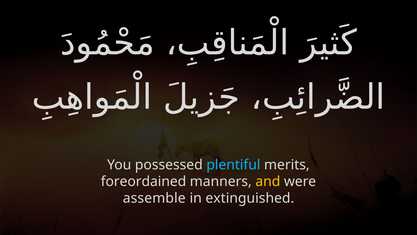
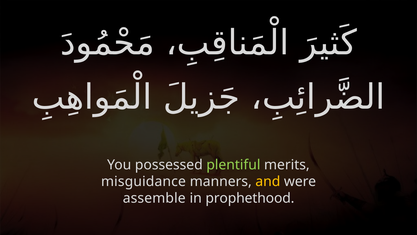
plentiful colour: light blue -> light green (233, 165)
foreordained: foreordained -> misguidance (143, 181)
extinguished: extinguished -> prophethood (250, 198)
